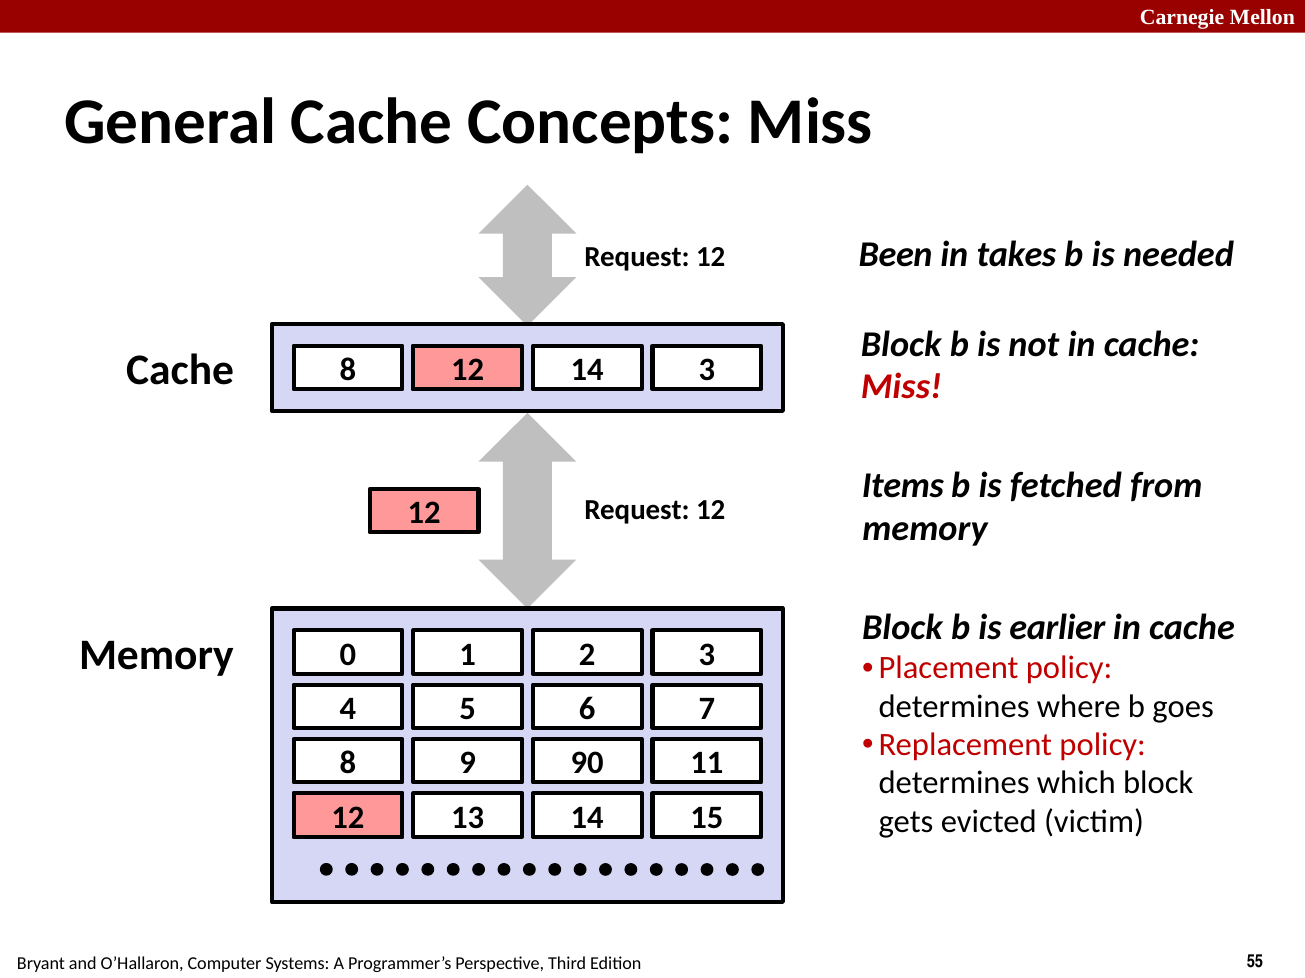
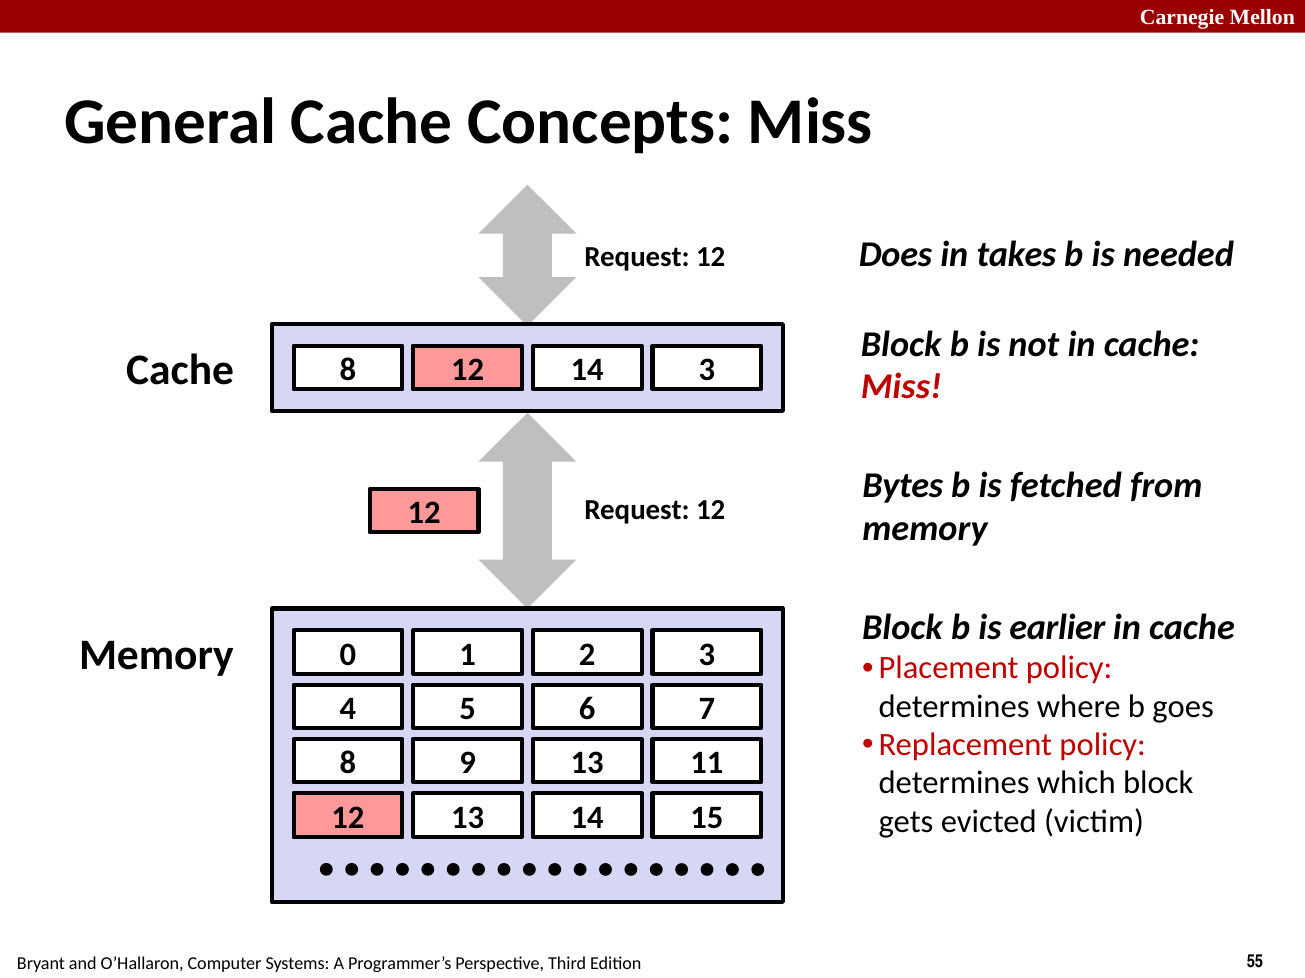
Been: Been -> Does (896, 255)
Items: Items -> Bytes (903, 486)
9 90: 90 -> 13 (587, 763)
